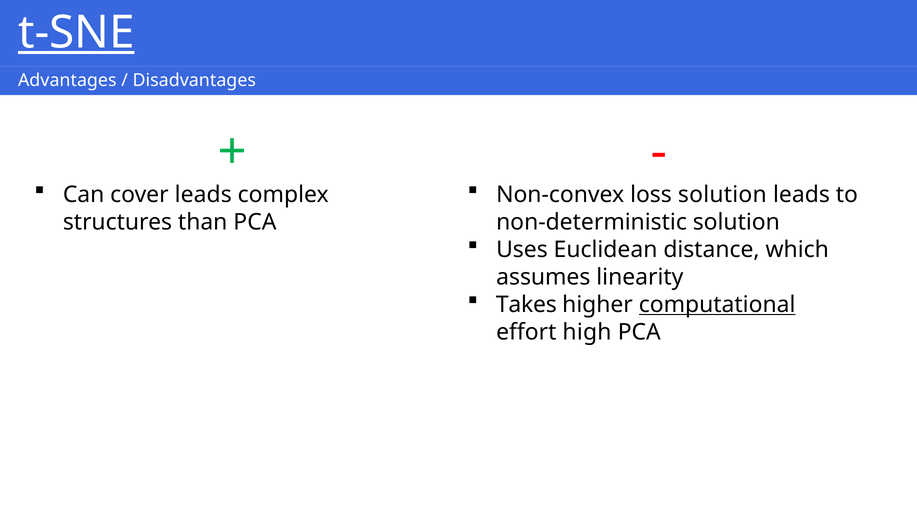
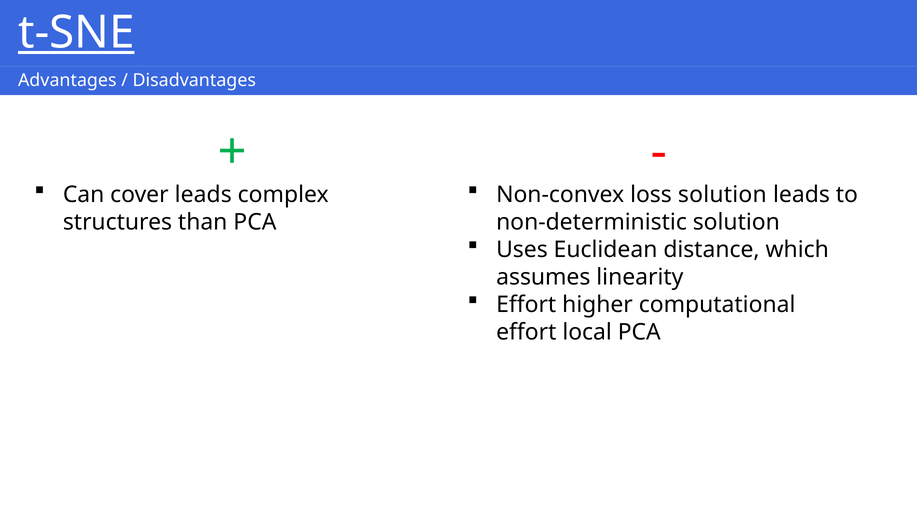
Takes: Takes -> Effort (526, 305)
computational underline: present -> none (717, 305)
high: high -> local (587, 332)
